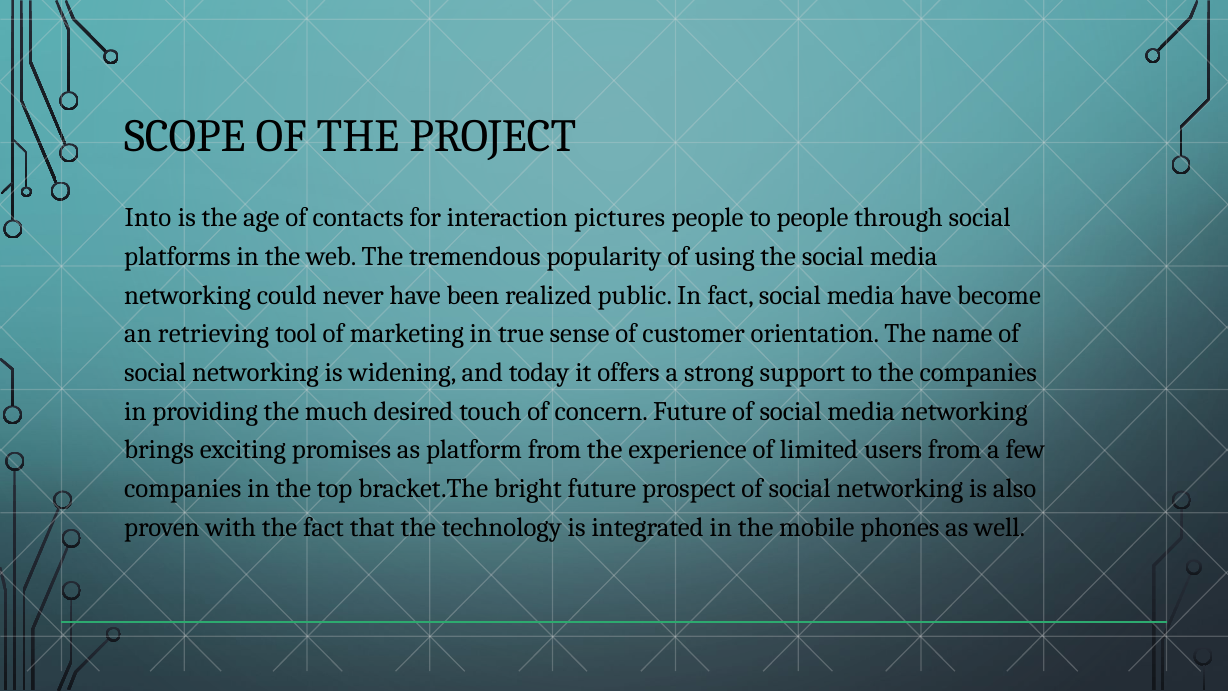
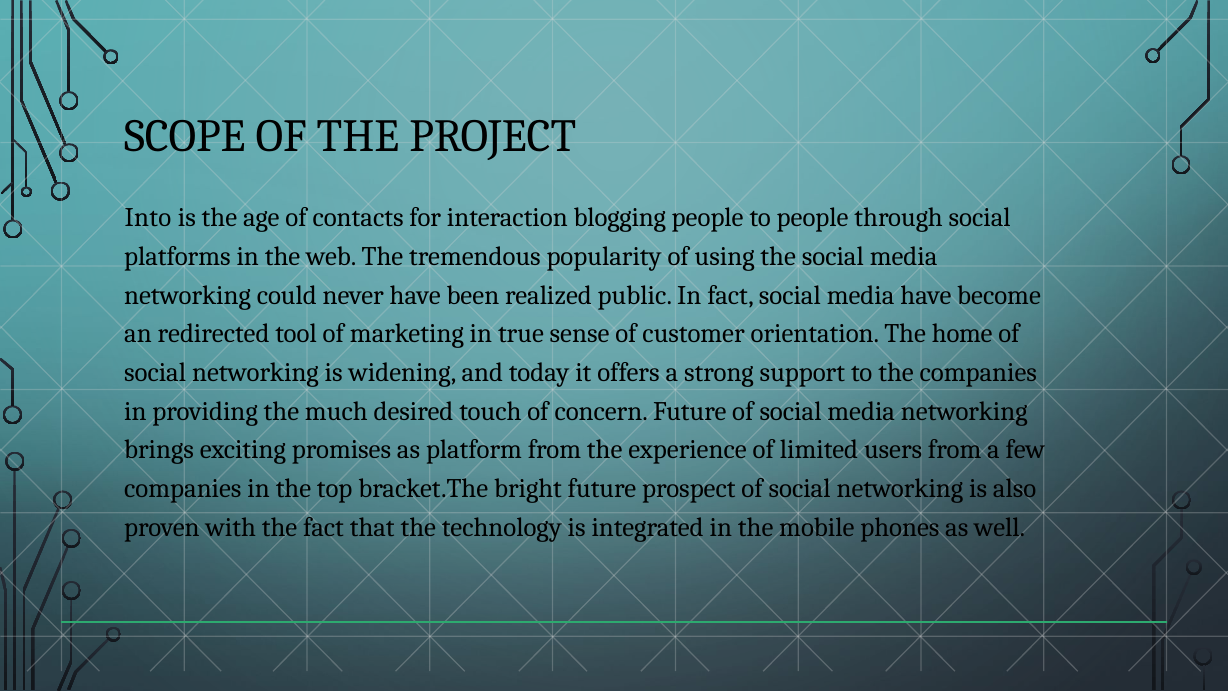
pictures: pictures -> blogging (620, 218)
retrieving: retrieving -> redirected (214, 334)
name: name -> home (962, 334)
